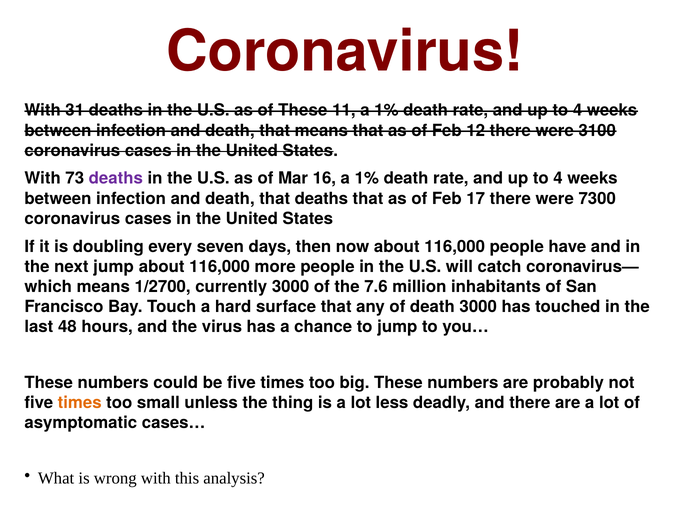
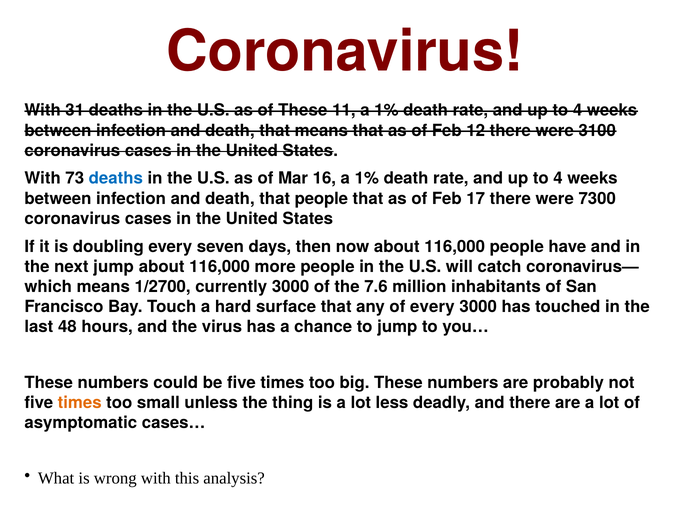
deaths colour: purple -> blue (116, 179)
that deaths: deaths -> people (321, 199)
of death: death -> every (432, 307)
